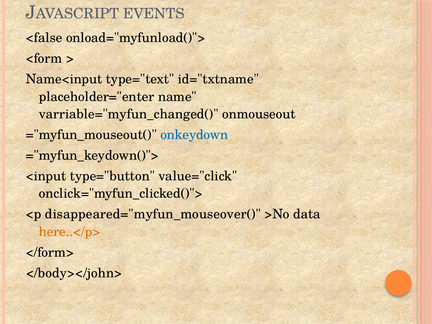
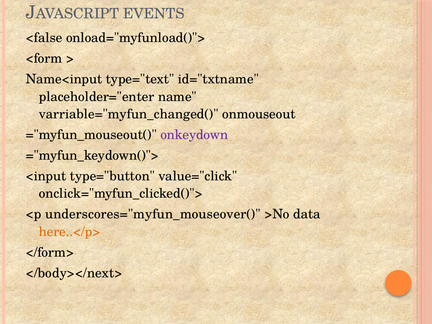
onkeydown colour: blue -> purple (194, 135)
disappeared="myfun_mouseover(: disappeared="myfun_mouseover( -> underscores="myfun_mouseover( (153, 214)
</body></john>: </body></john> -> </body></next> (74, 273)
